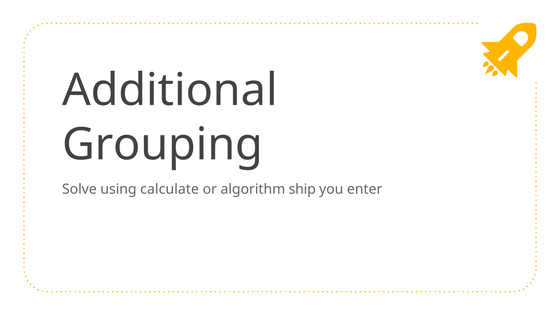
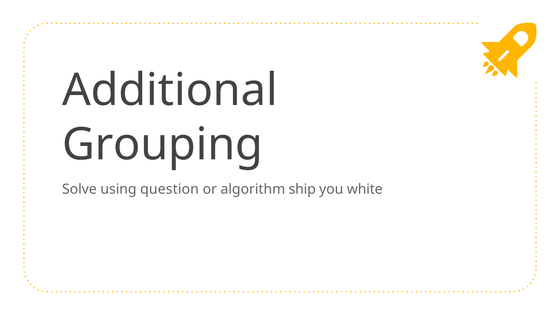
calculate: calculate -> question (170, 189)
enter: enter -> white (365, 189)
